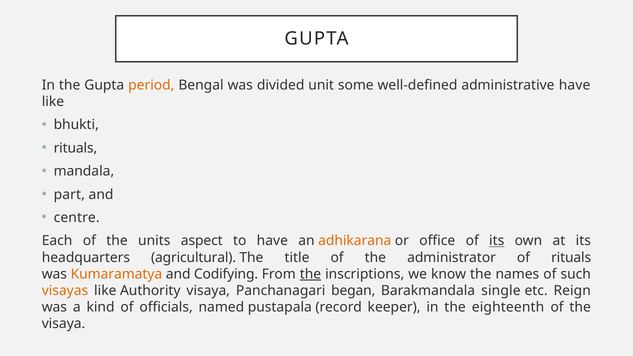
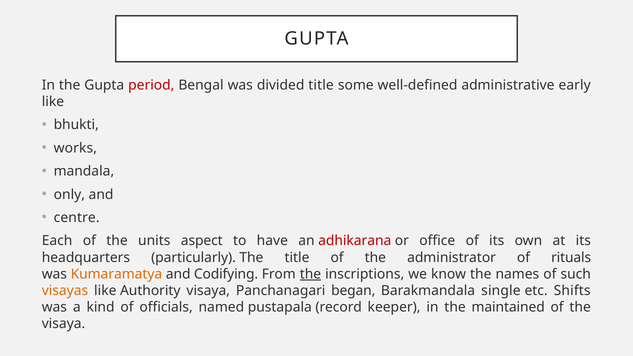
period colour: orange -> red (151, 85)
divided unit: unit -> title (321, 85)
administrative have: have -> early (575, 85)
rituals: rituals -> works (75, 148)
part: part -> only (69, 194)
adhikarana colour: orange -> red (355, 241)
its underline: present -> none (497, 241)
agricultural: agricultural -> particularly (194, 258)
Reign: Reign -> Shifts (572, 291)
eighteenth: eighteenth -> maintained (508, 307)
